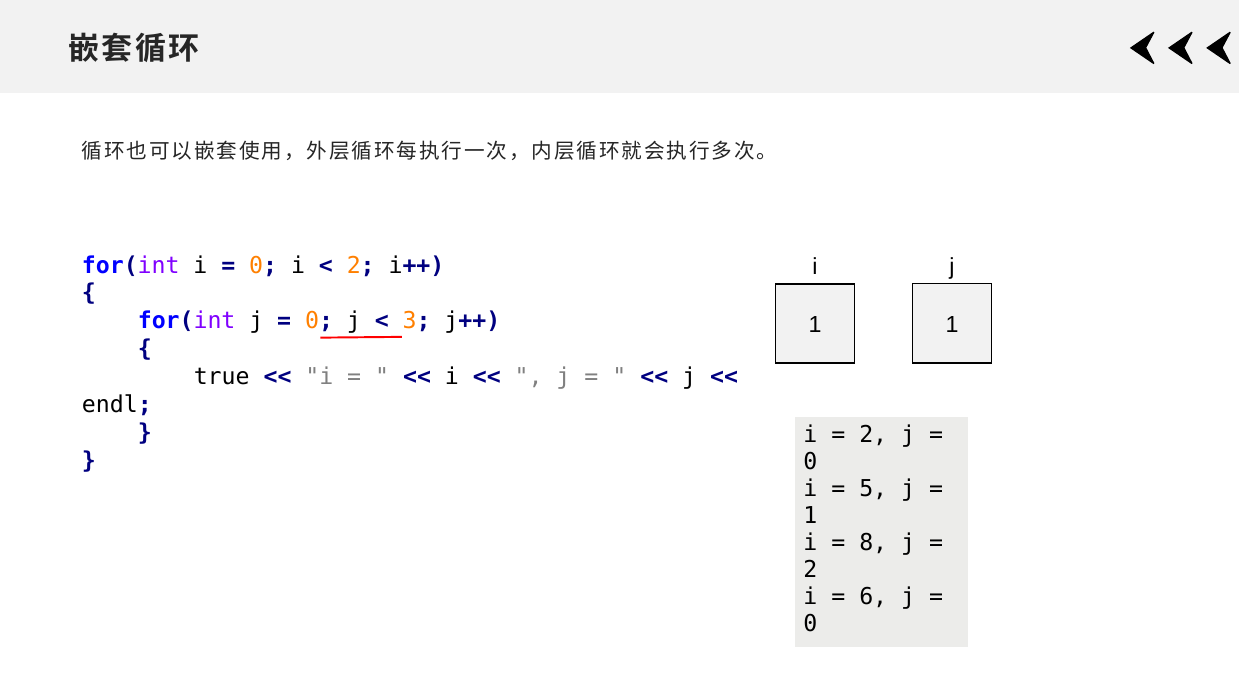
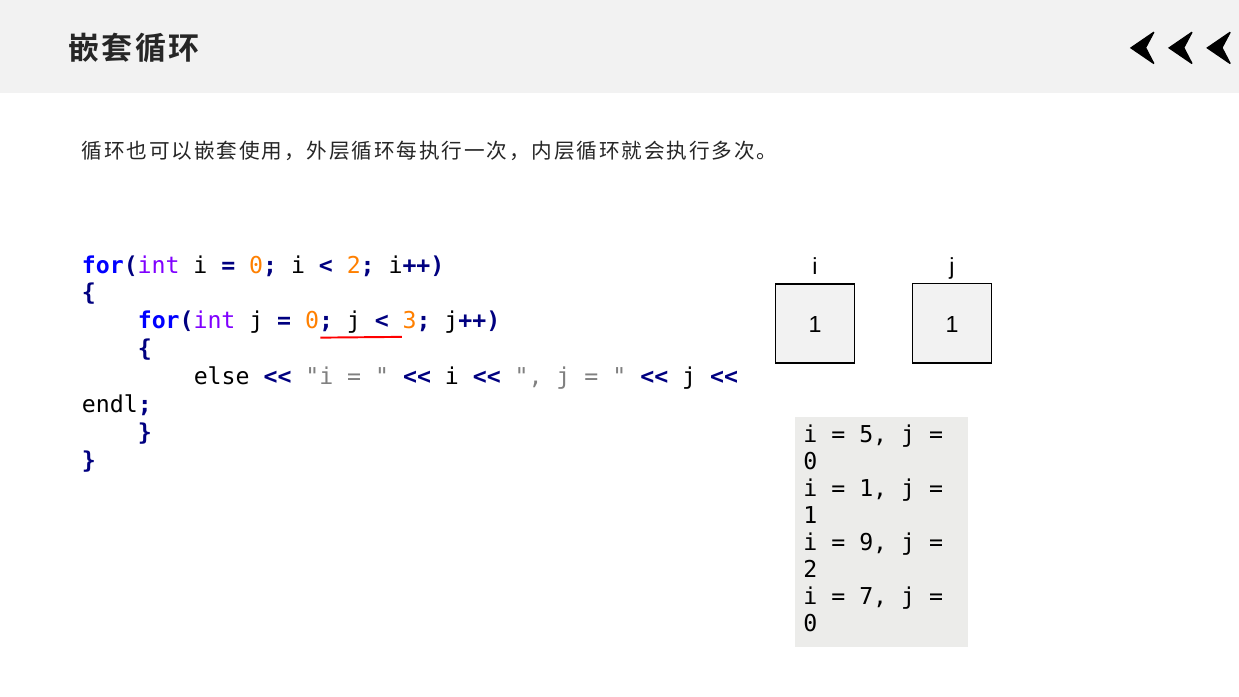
true: true -> else (222, 377)
2: 2 -> 5 (873, 435)
5: 5 -> 1 (873, 489)
8: 8 -> 9 (873, 543)
6: 6 -> 7 (873, 597)
